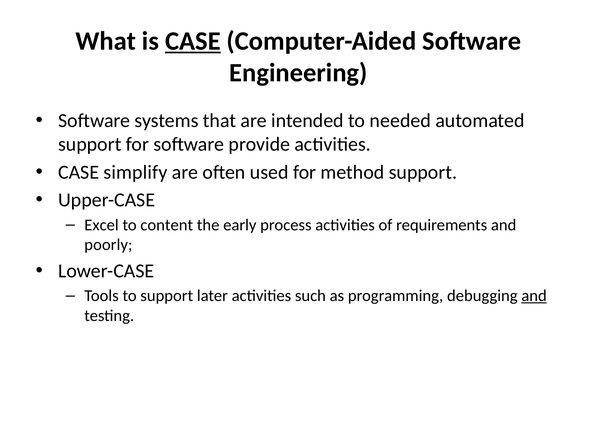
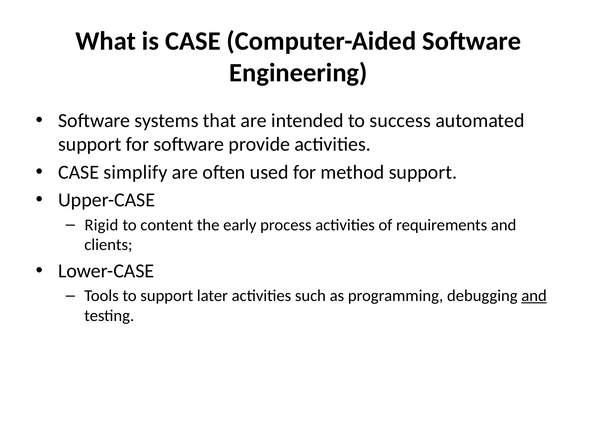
CASE underline: present -> none (193, 41)
needed: needed -> success (400, 121)
Excel: Excel -> Rigid (101, 225)
poorly: poorly -> clients (108, 245)
